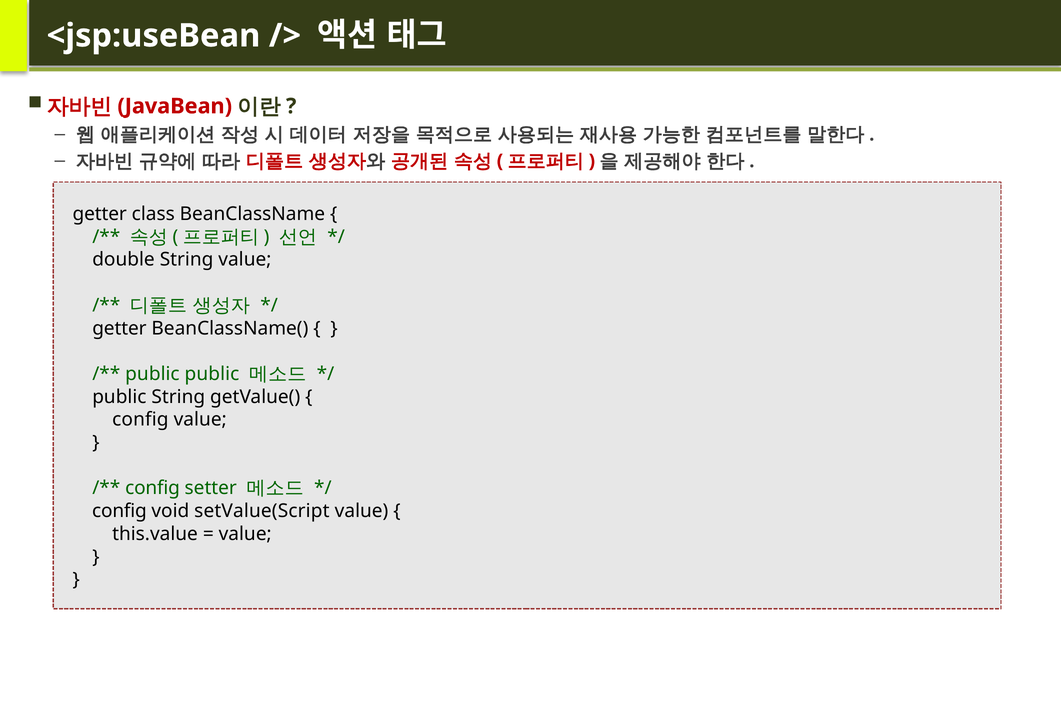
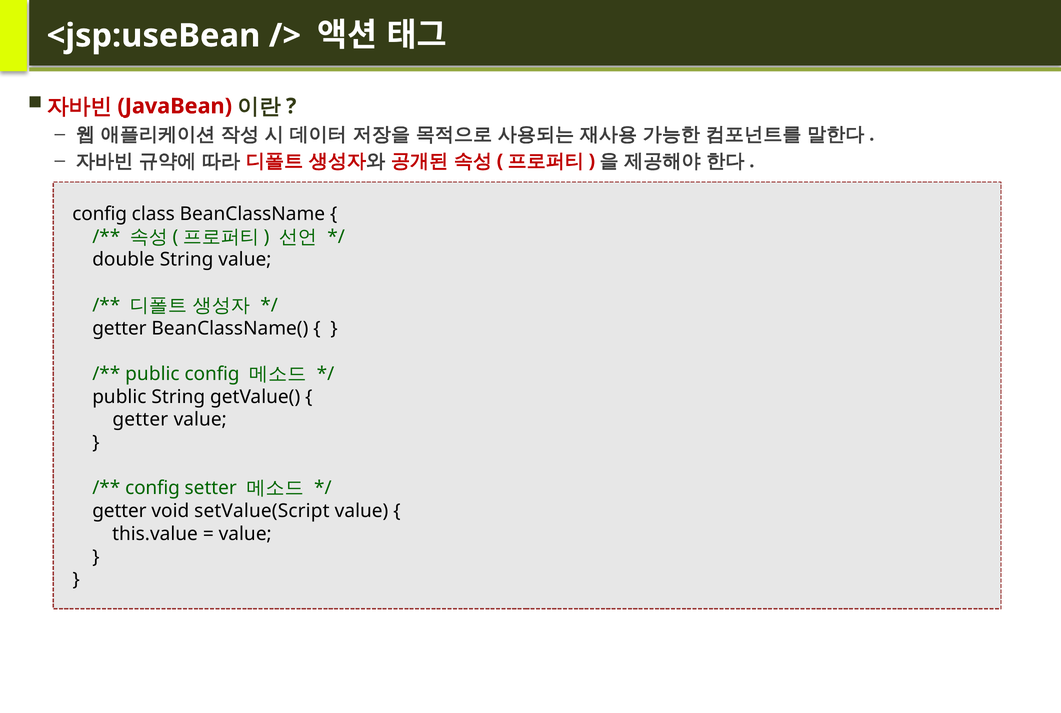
getter: getter -> config (100, 214)
public public: public -> config (212, 374)
config: config -> getter (140, 420)
config: config -> getter (119, 511)
